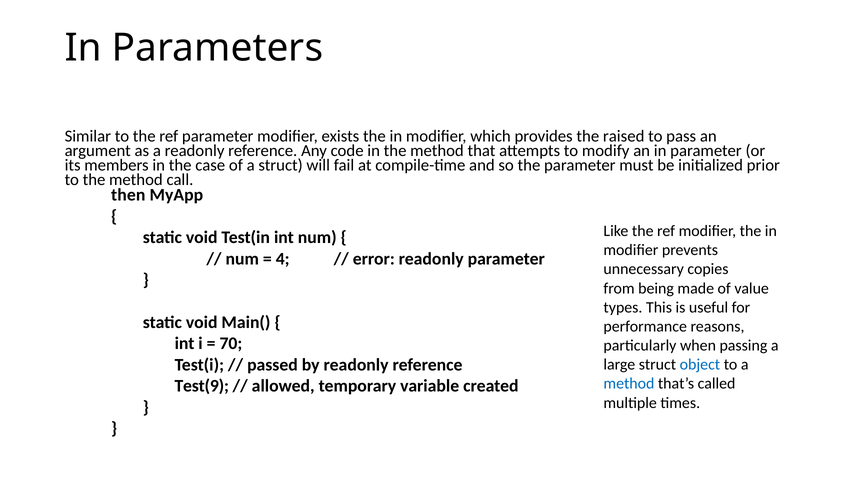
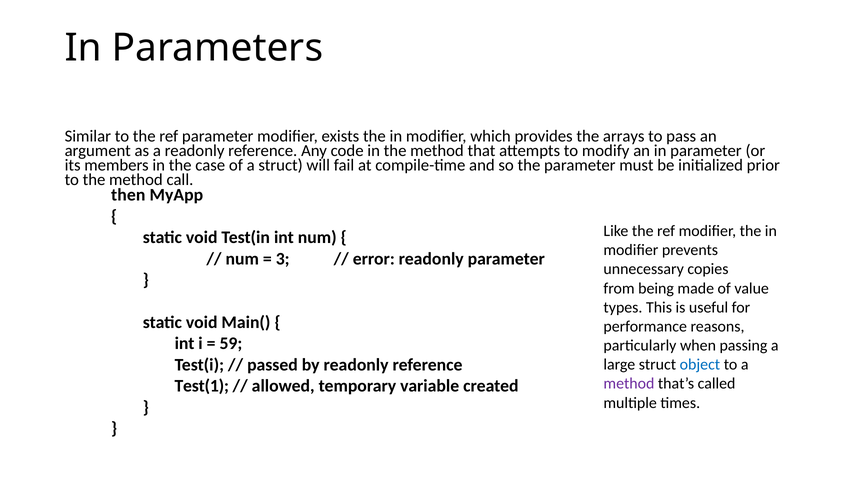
raised: raised -> arrays (624, 136)
4: 4 -> 3 (283, 259)
70: 70 -> 59 (231, 344)
method colour: blue -> purple (629, 384)
Test(9: Test(9 -> Test(1 (202, 386)
